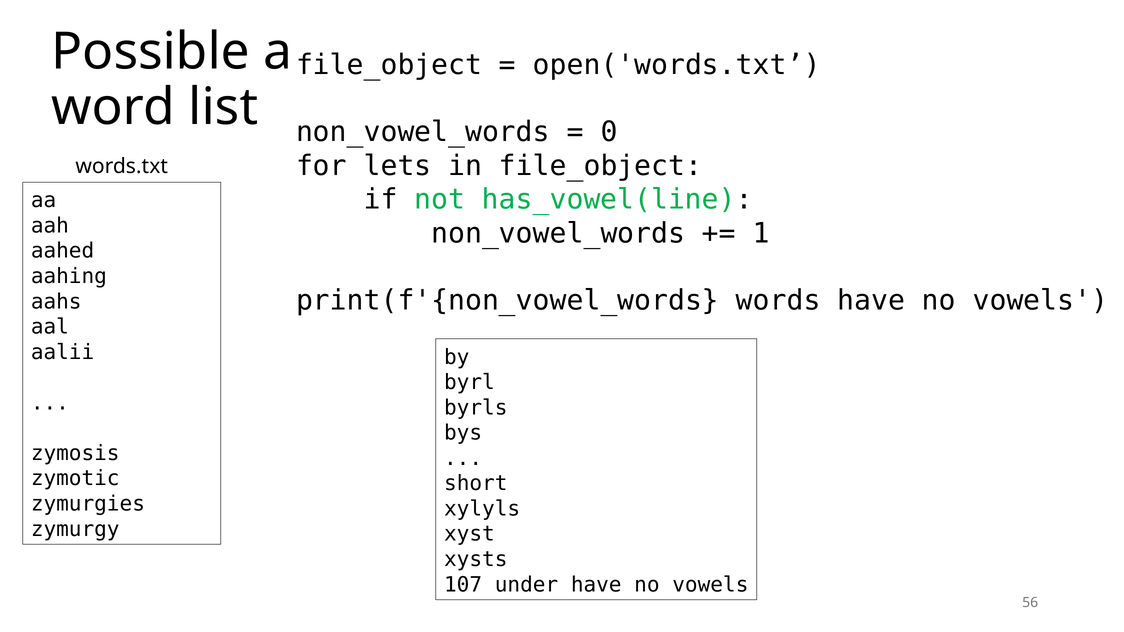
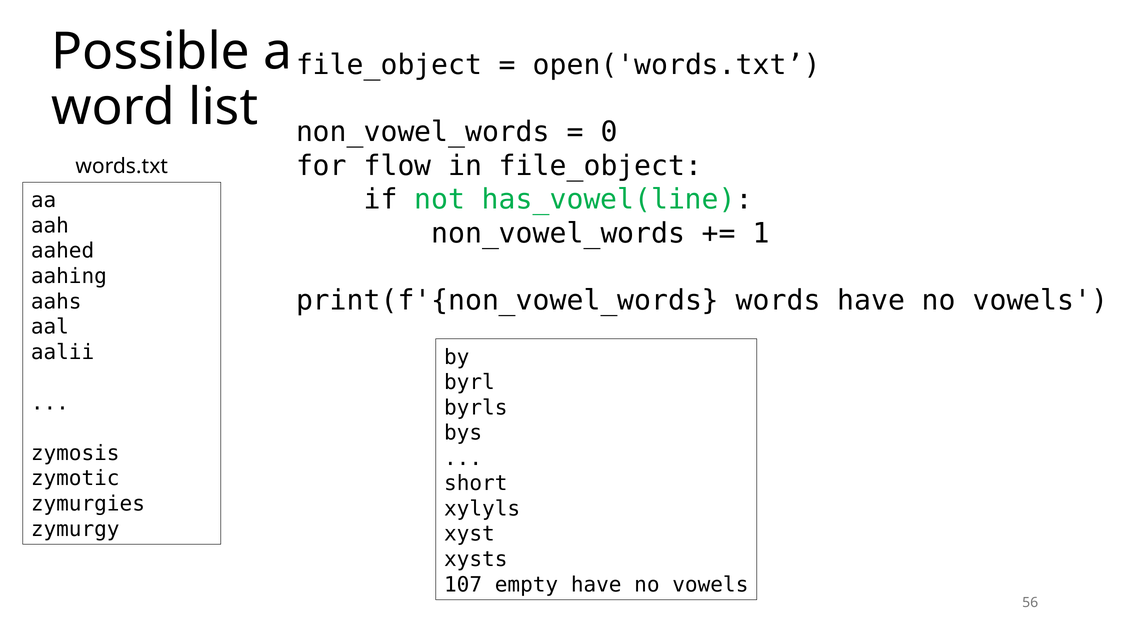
lets: lets -> flow (398, 166)
under: under -> empty (526, 585)
